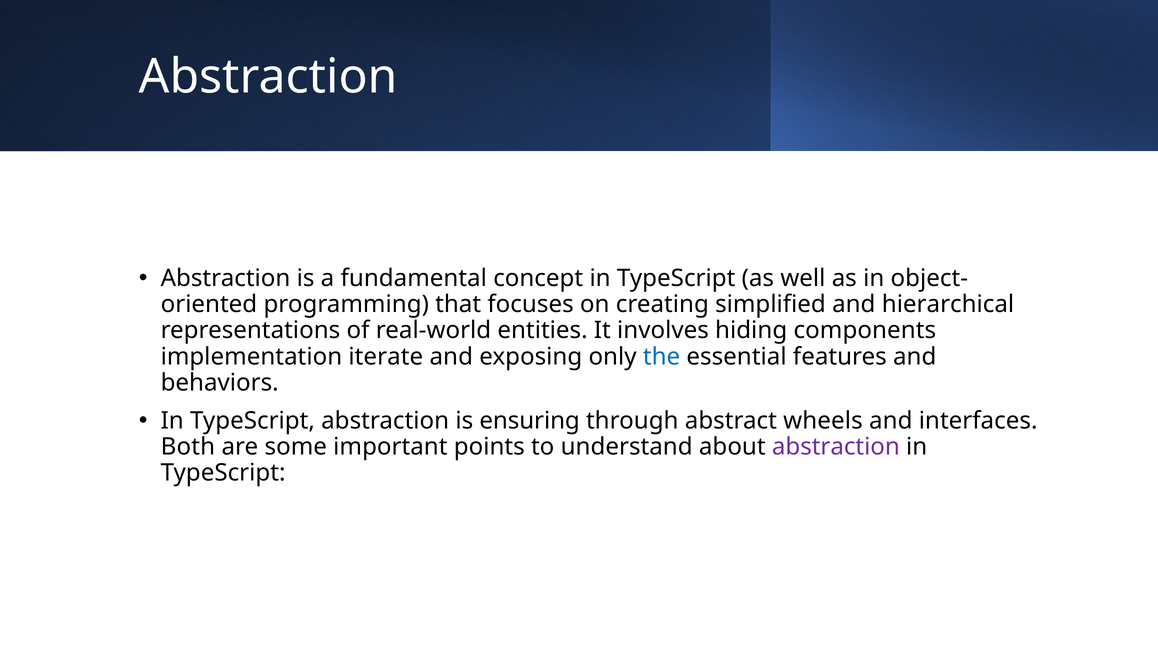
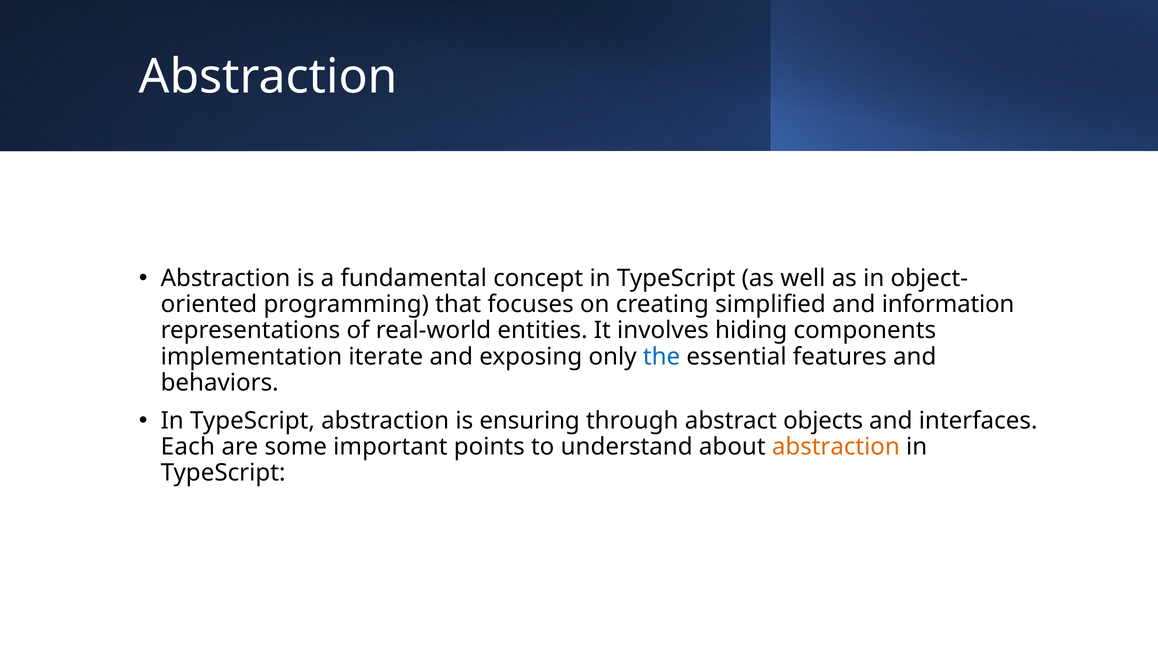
hierarchical: hierarchical -> information (948, 305)
wheels: wheels -> objects (823, 421)
Both: Both -> Each (188, 447)
abstraction colour: purple -> orange (836, 447)
